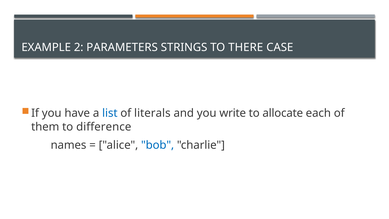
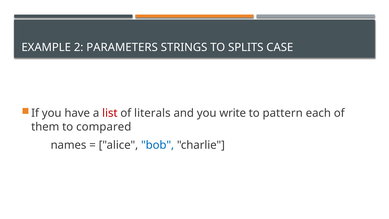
THERE: THERE -> SPLITS (246, 47)
list colour: blue -> red (110, 113)
allocate: allocate -> pattern (283, 113)
difference: difference -> compared (104, 127)
